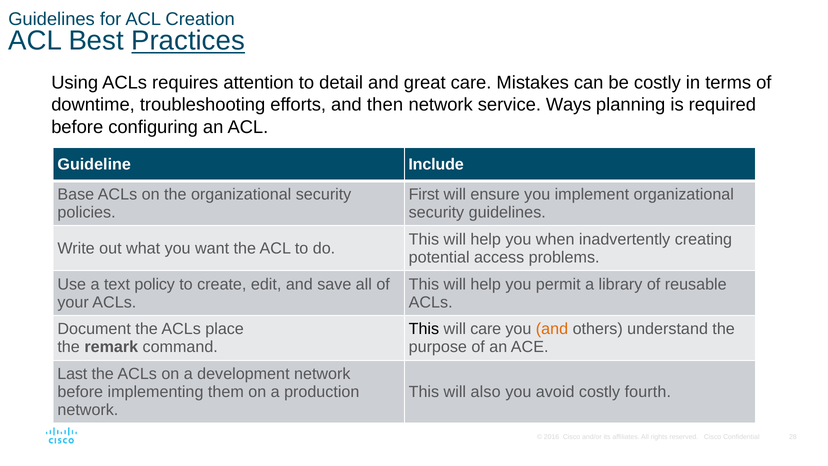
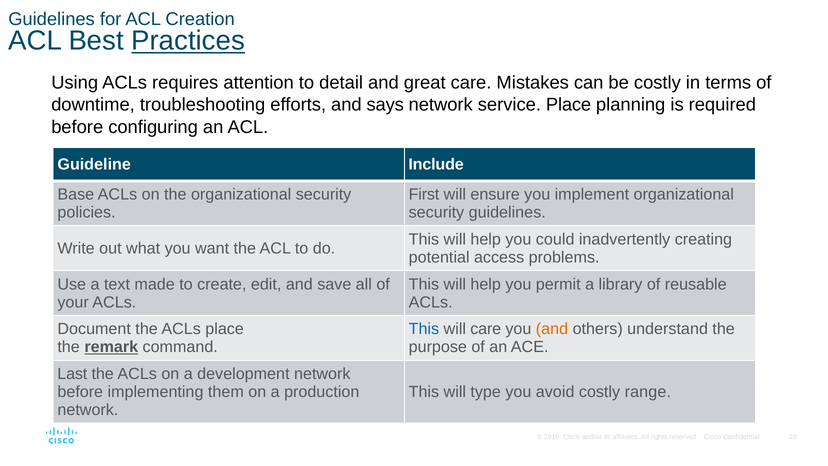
then: then -> says (385, 105)
service Ways: Ways -> Place (569, 105)
when: when -> could (555, 239)
policy: policy -> made (155, 284)
This colour: black -> blue (424, 329)
remark underline: none -> present (111, 347)
also: also -> type (486, 392)
fourth: fourth -> range (648, 392)
